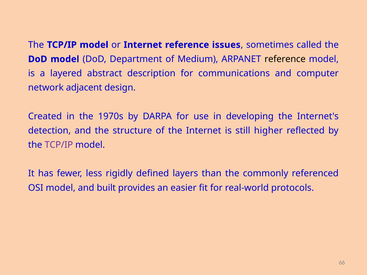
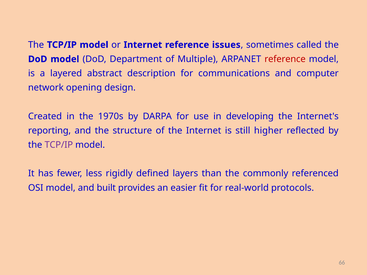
Medium: Medium -> Multiple (198, 59)
reference colour: black -> red (285, 59)
adjacent: adjacent -> opening (84, 88)
detection: detection -> reporting (50, 131)
